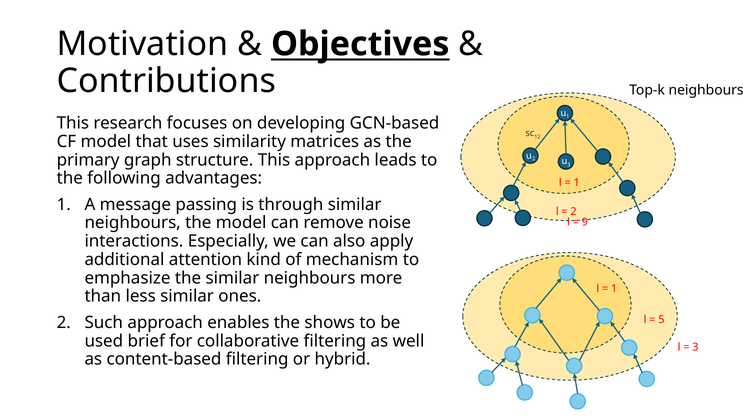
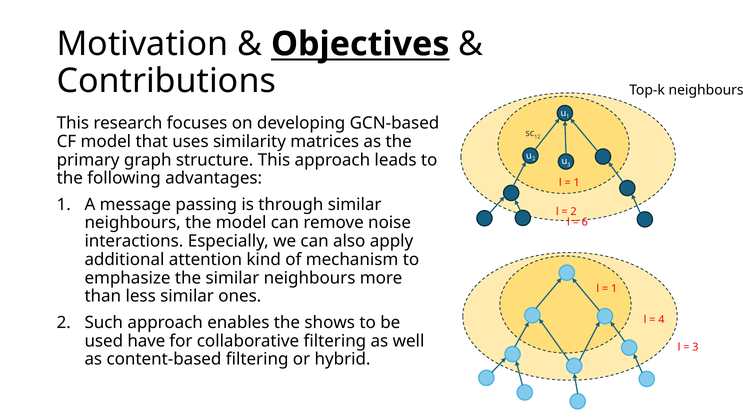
9: 9 -> 6 (585, 222)
5: 5 -> 4 (661, 320)
brief: brief -> have (146, 341)
